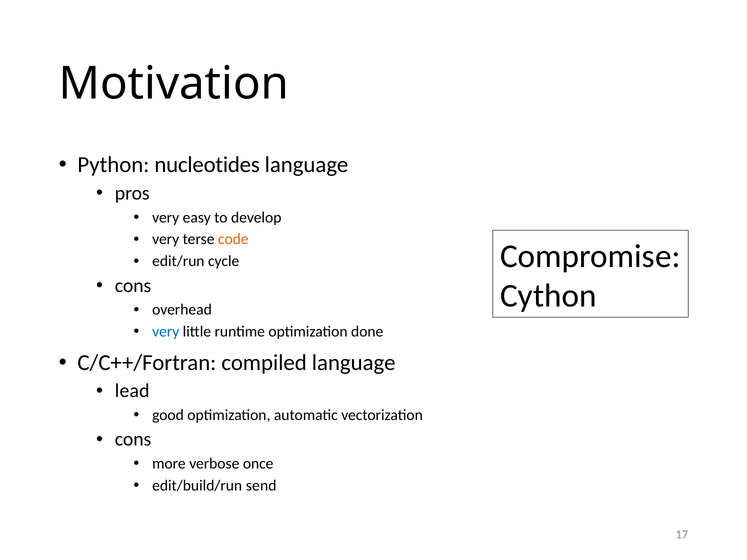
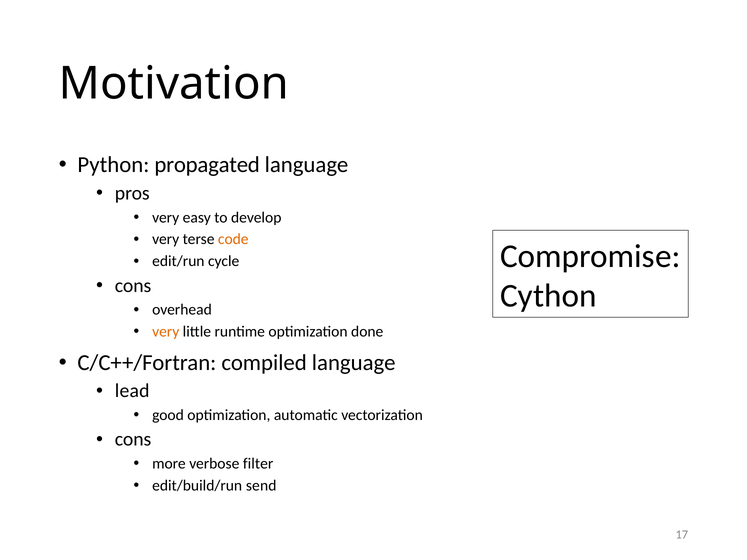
nucleotides: nucleotides -> propagated (207, 165)
very colour: blue -> orange (166, 332)
once: once -> filter (258, 464)
